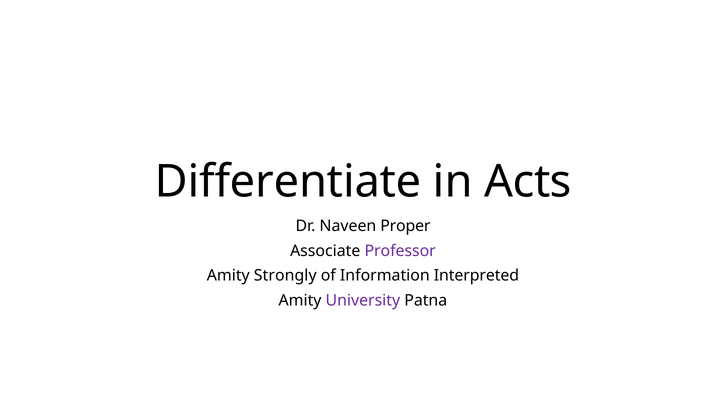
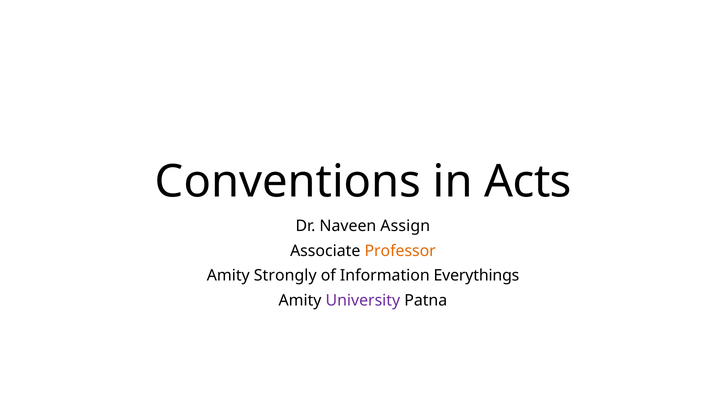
Differentiate: Differentiate -> Conventions (288, 181)
Proper: Proper -> Assign (405, 226)
Professor colour: purple -> orange (400, 250)
Interpreted: Interpreted -> Everythings (476, 275)
